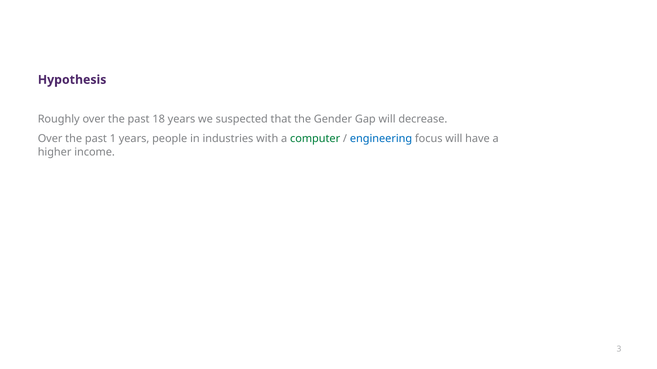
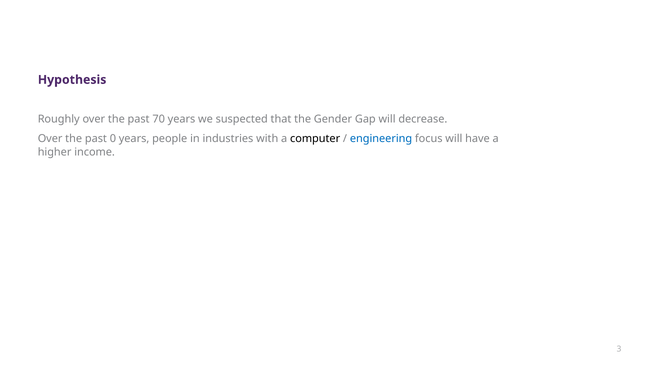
18: 18 -> 70 (159, 119)
1: 1 -> 0 (113, 139)
computer colour: green -> black (315, 139)
